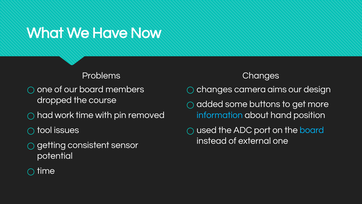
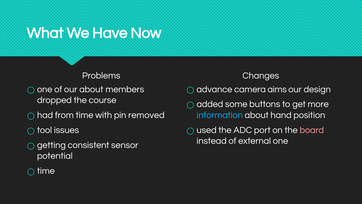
our board: board -> about (91, 89)
changes: changes -> advance (214, 89)
work: work -> from (64, 115)
board colour: light blue -> pink (312, 130)
